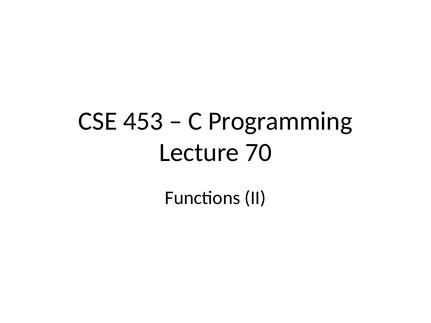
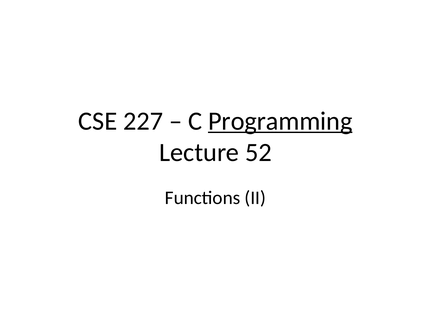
453: 453 -> 227 (143, 121)
Programming underline: none -> present (280, 121)
70: 70 -> 52 (258, 153)
